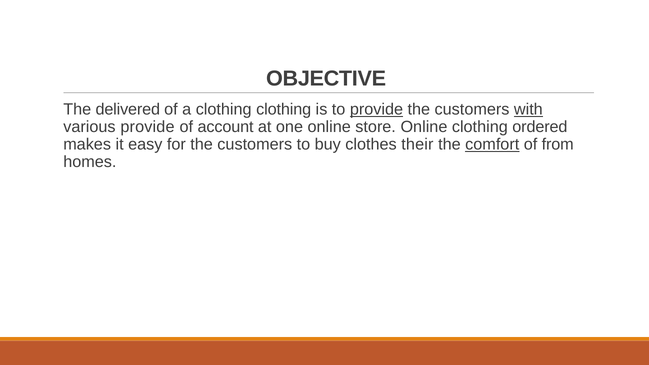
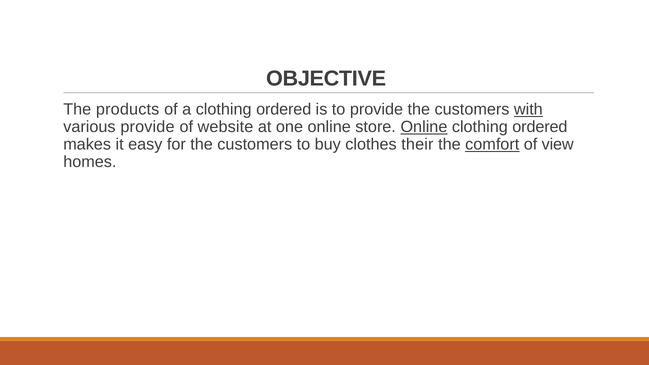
delivered: delivered -> products (128, 109)
a clothing clothing: clothing -> ordered (284, 109)
provide underline: present -> none (376, 109)
account: account -> website (225, 127)
Online underline: none -> present (424, 127)
from: from -> view (558, 144)
